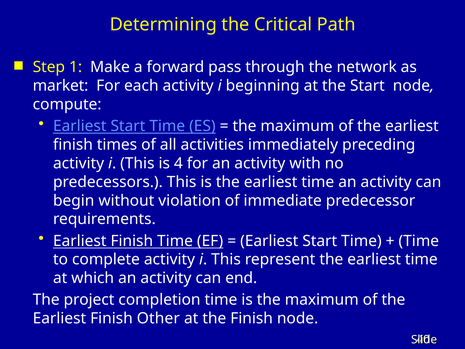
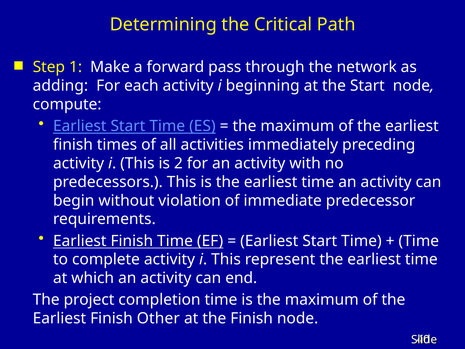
market: market -> adding (60, 86)
4: 4 -> 2 (178, 163)
